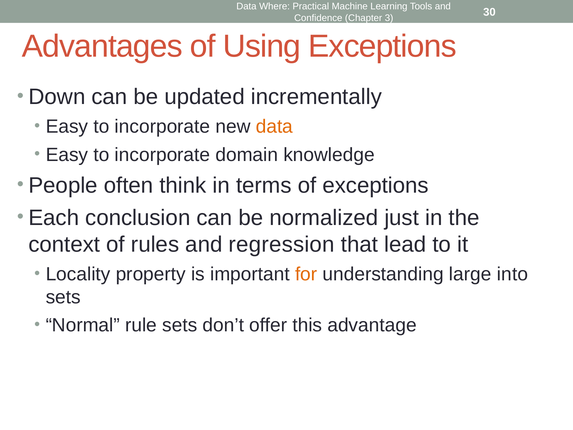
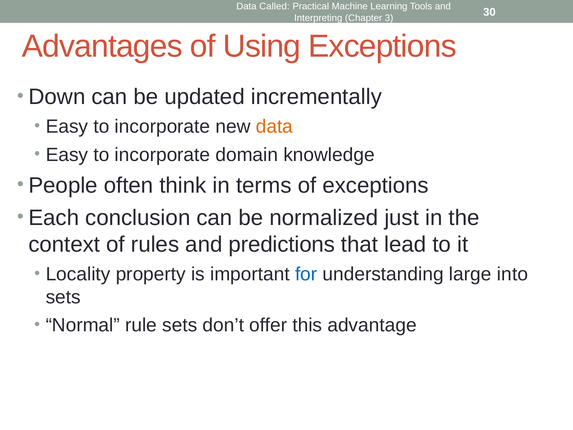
Where: Where -> Called (274, 6)
Confidence: Confidence -> Interpreting (318, 18)
regression: regression -> predictions (282, 244)
for colour: orange -> blue (306, 274)
